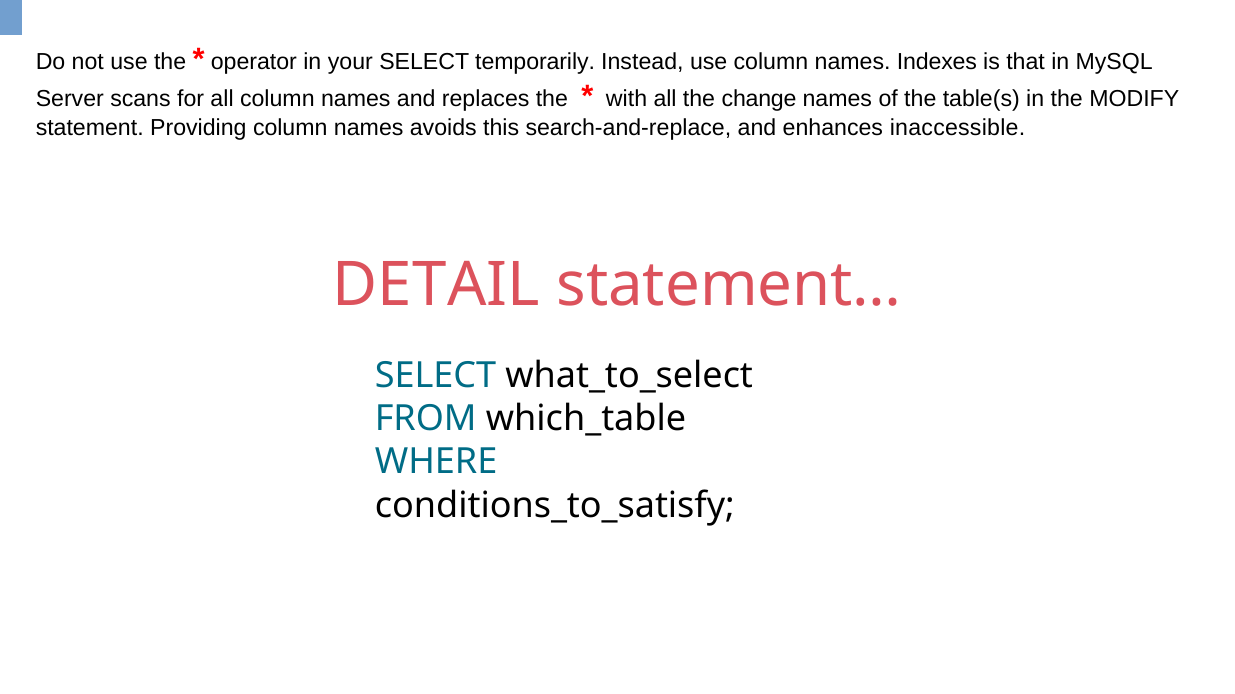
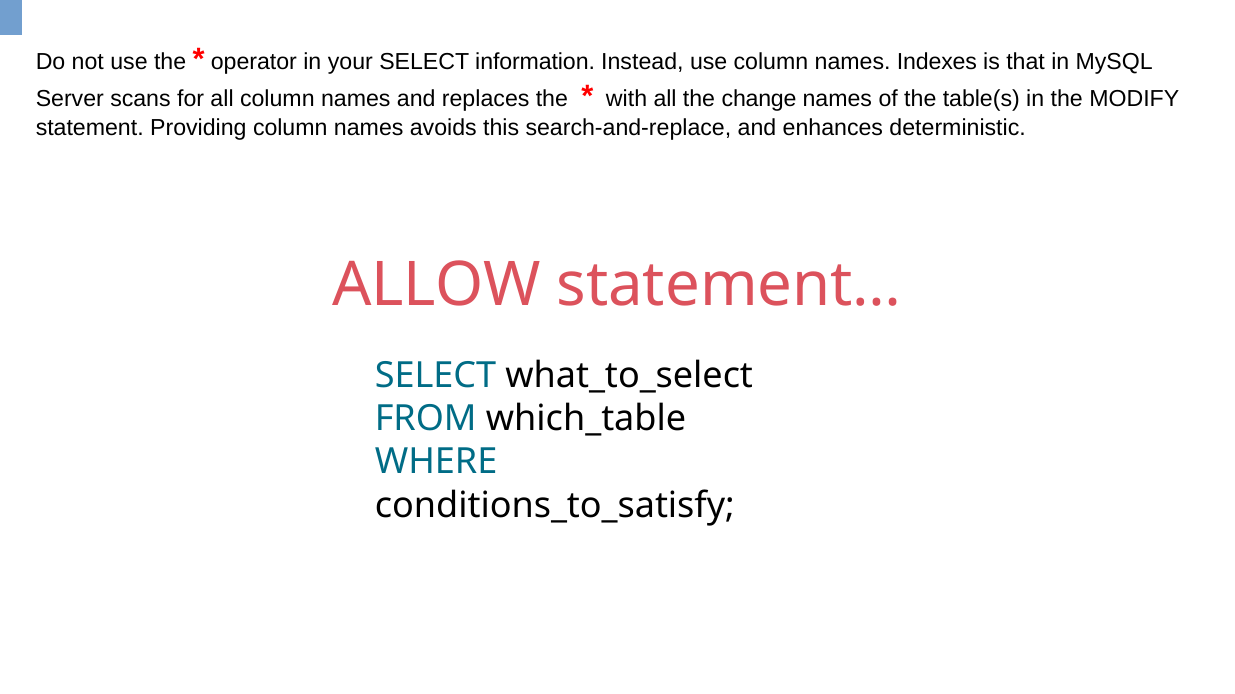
temporarily: temporarily -> information (535, 61)
inaccessible: inaccessible -> deterministic (958, 128)
DETAIL: DETAIL -> ALLOW (437, 285)
